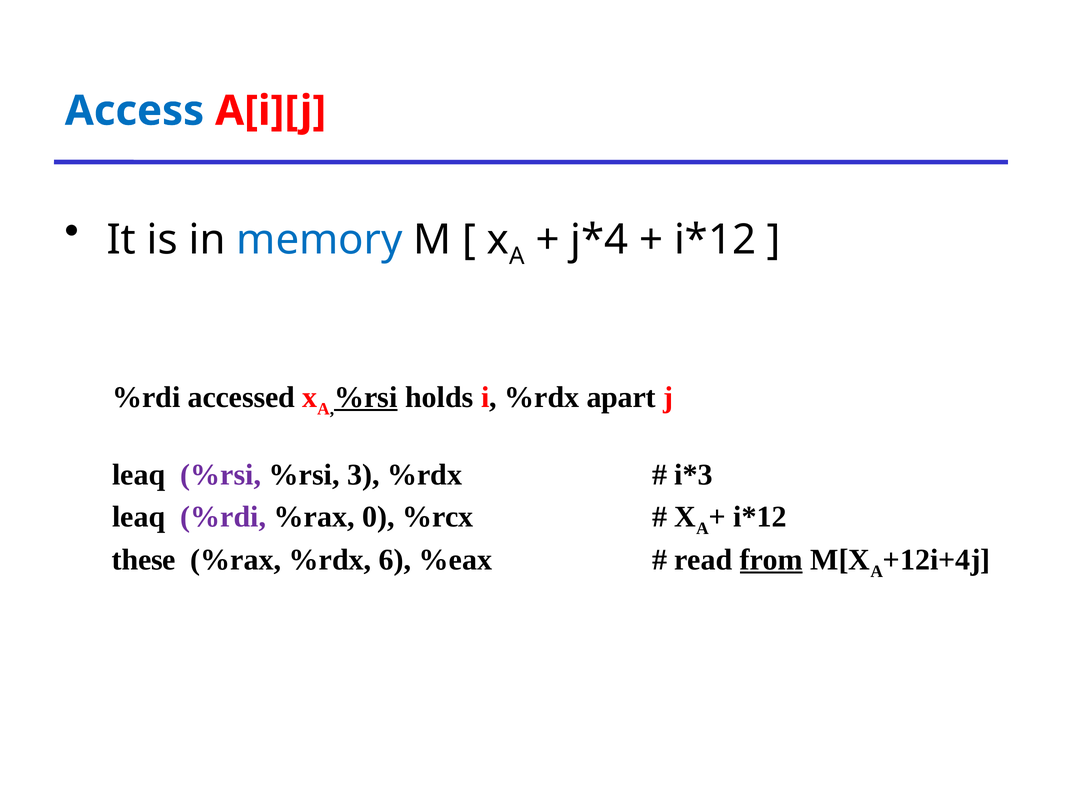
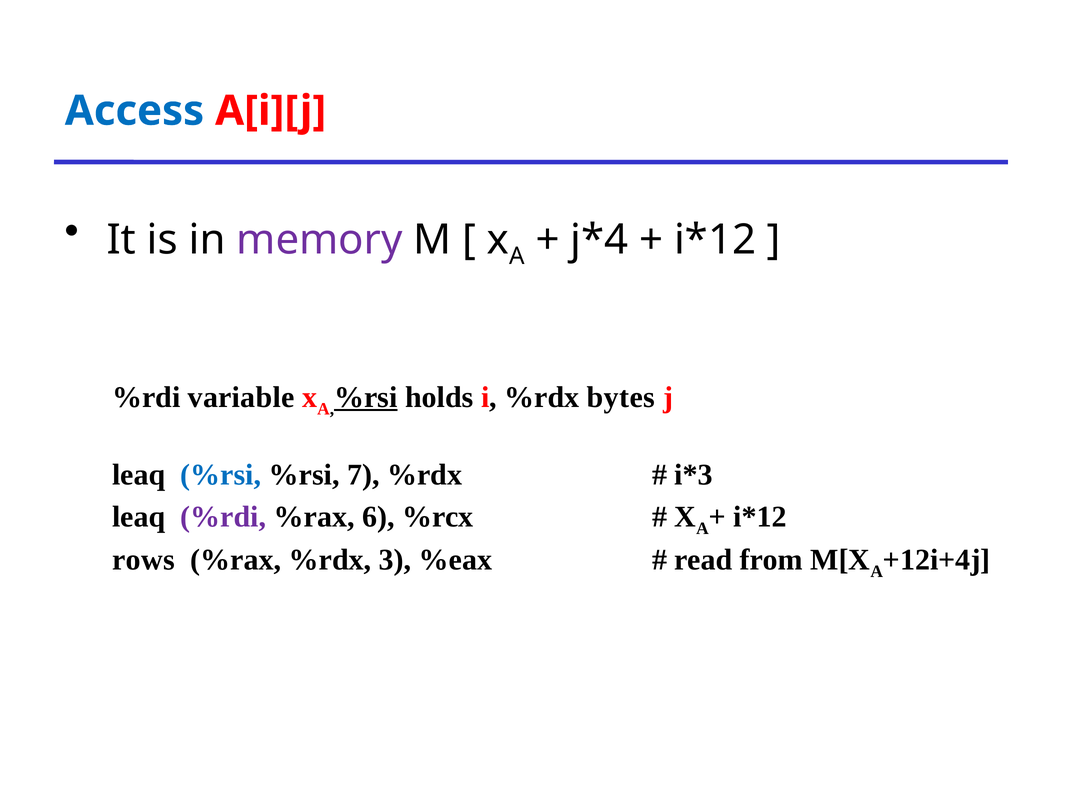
memory colour: blue -> purple (319, 240)
accessed: accessed -> variable (241, 397)
apart: apart -> bytes (621, 397)
%rsi colour: purple -> blue (221, 475)
3: 3 -> 7 (363, 475)
0: 0 -> 6 (378, 517)
these: these -> rows (144, 560)
6: 6 -> 3 (395, 560)
from underline: present -> none (771, 560)
